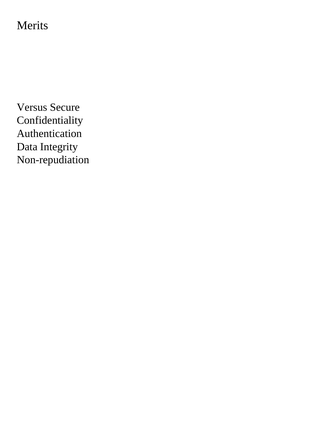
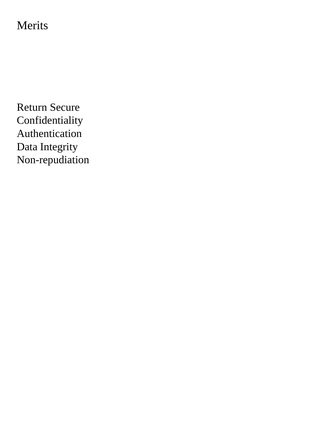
Versus: Versus -> Return (32, 107)
